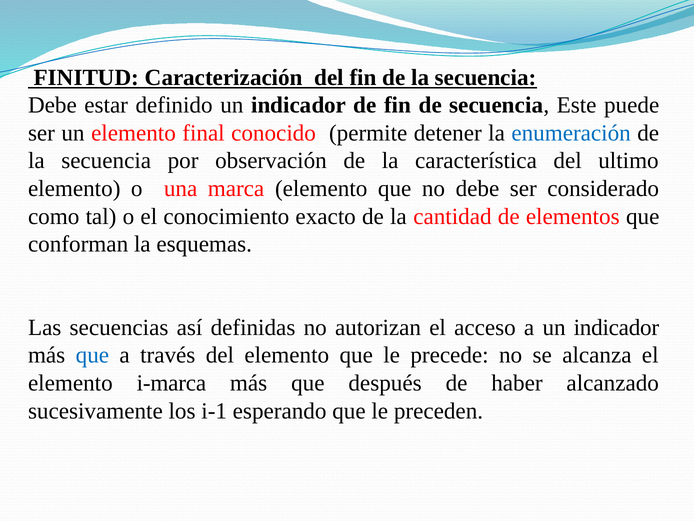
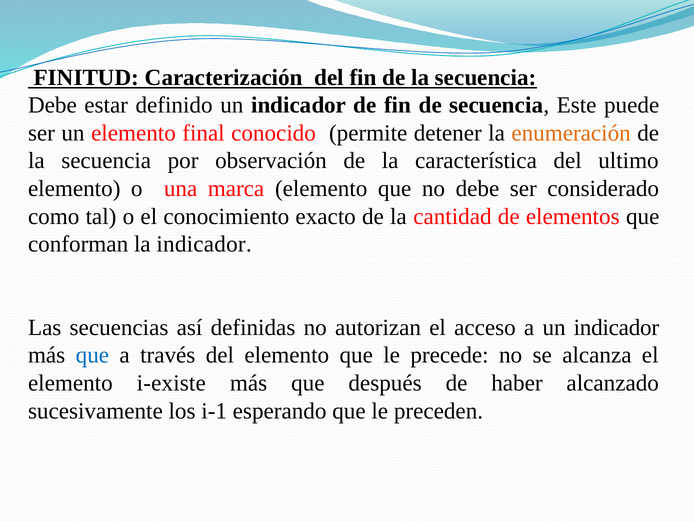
enumeración colour: blue -> orange (571, 133)
la esquemas: esquemas -> indicador (204, 244)
i-marca: i-marca -> i-existe (171, 383)
